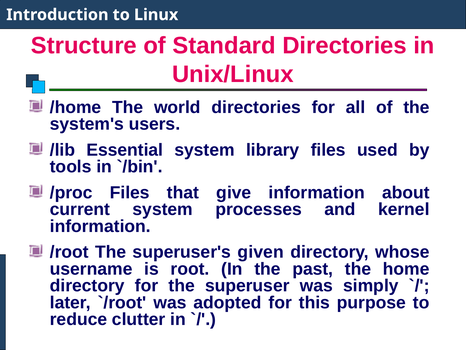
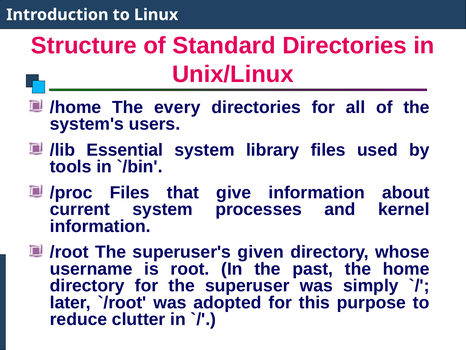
world: world -> every (177, 107)
